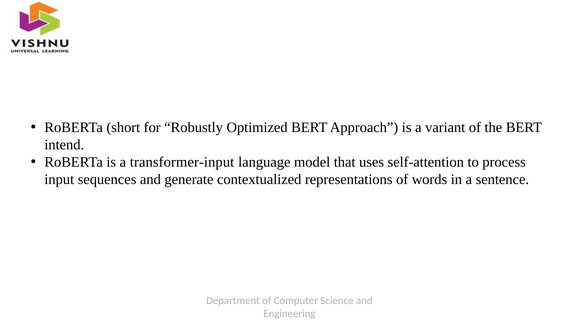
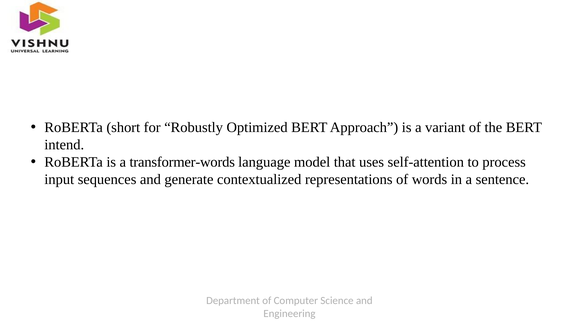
transformer-input: transformer-input -> transformer-words (182, 162)
